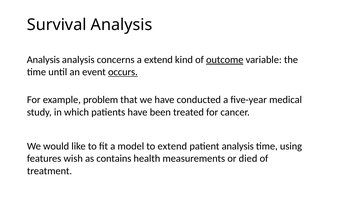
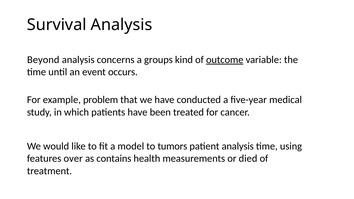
Analysis: Analysis -> Beyond (43, 60)
a extend: extend -> groups (158, 60)
occurs underline: present -> none (123, 72)
to extend: extend -> tumors (172, 146)
wish: wish -> over (73, 159)
